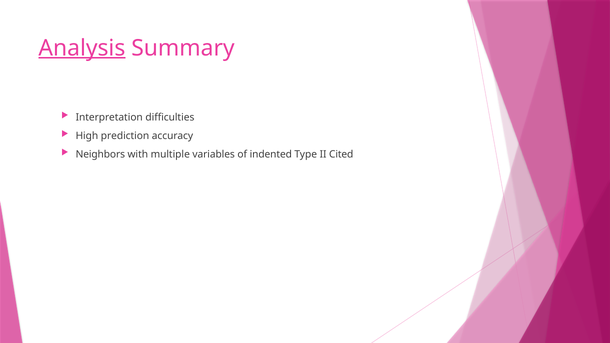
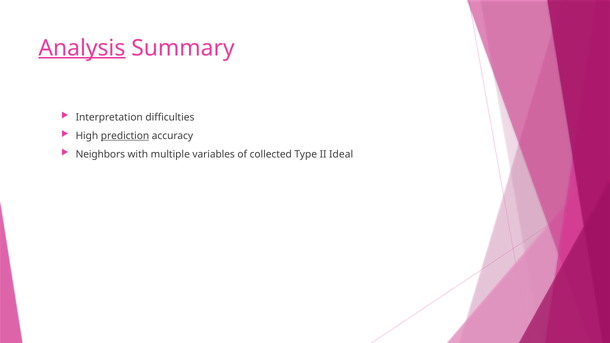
prediction underline: none -> present (125, 136)
indented: indented -> collected (271, 154)
Cited: Cited -> Ideal (341, 154)
